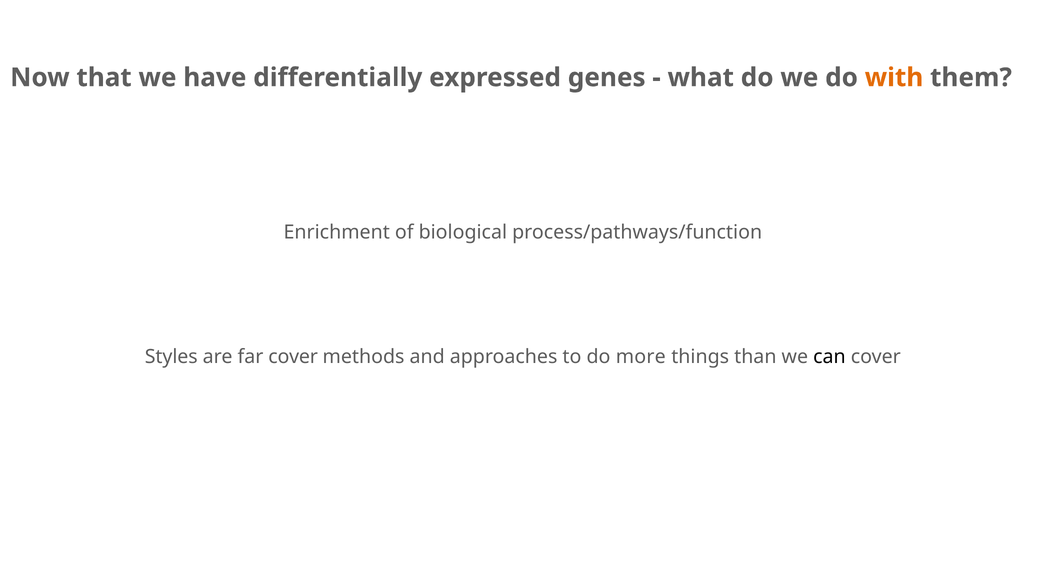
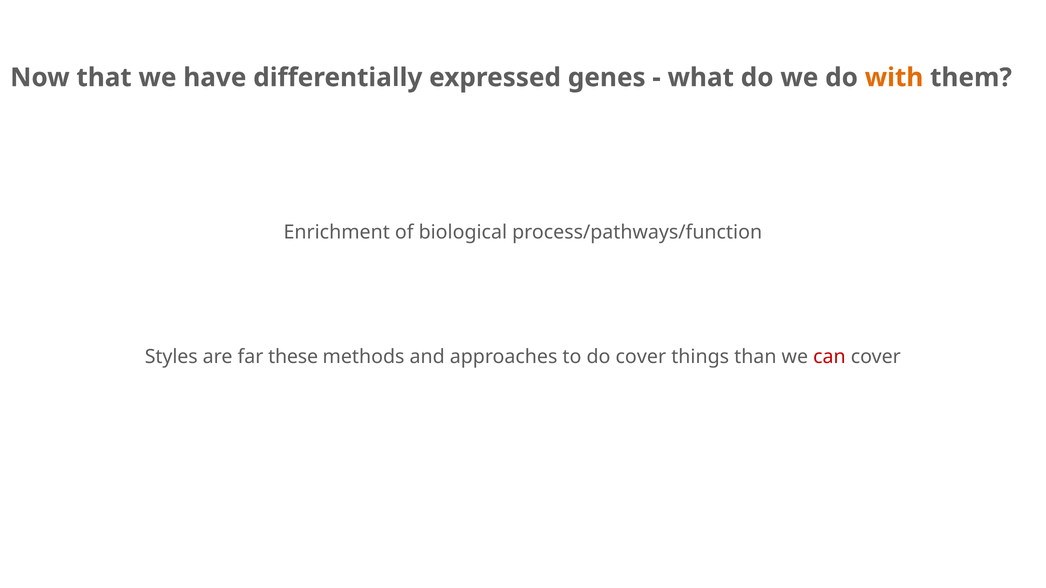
far cover: cover -> these (293, 357)
do more: more -> cover (641, 357)
can colour: black -> red (829, 357)
